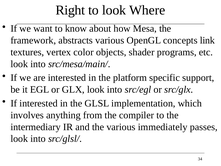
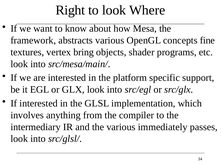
link: link -> fine (207, 40)
color: color -> bring (84, 52)
